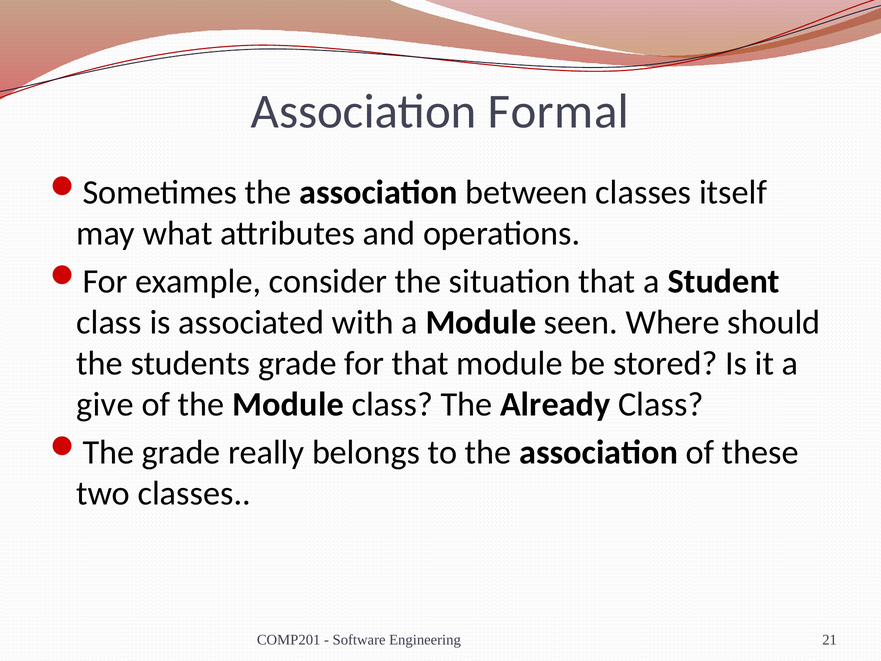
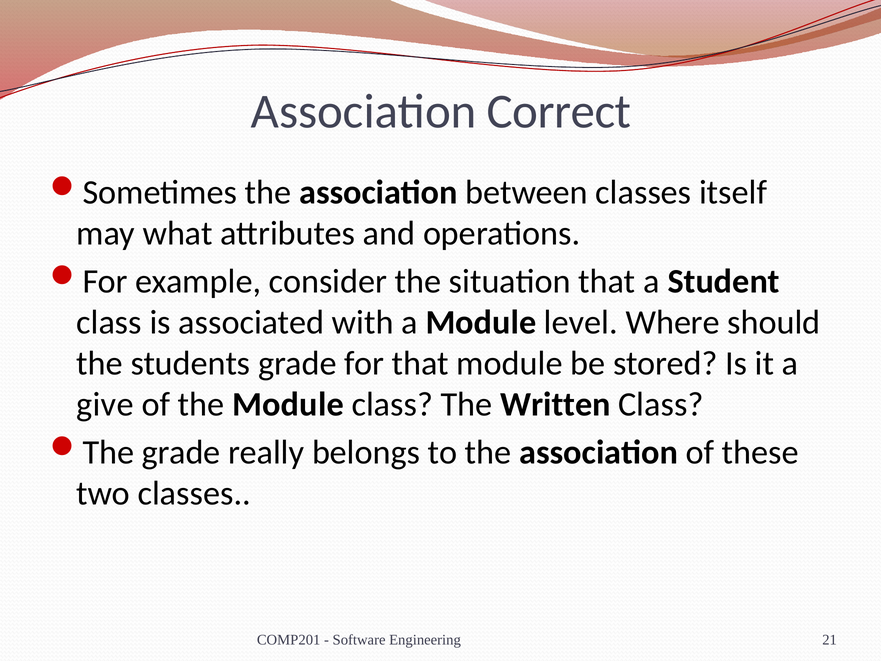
Formal: Formal -> Correct (559, 112)
seen: seen -> level (581, 322)
Already: Already -> Written (555, 404)
